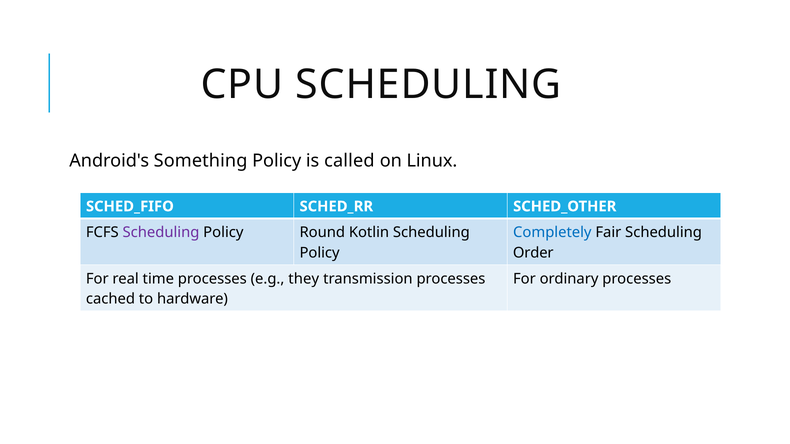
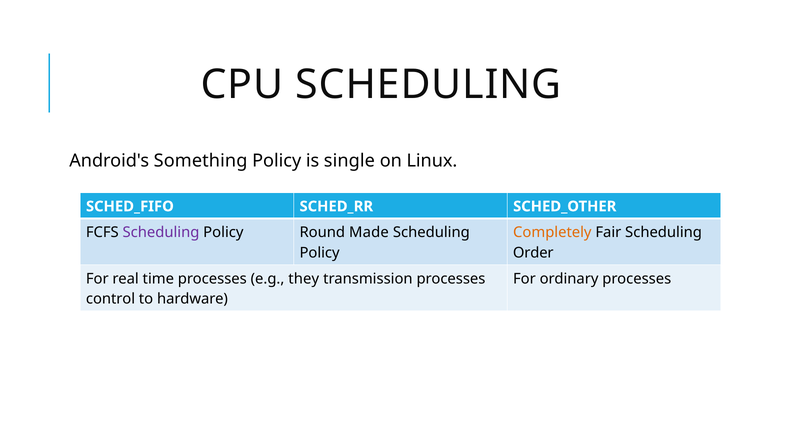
called: called -> single (349, 161)
Kotlin: Kotlin -> Made (369, 233)
Completely colour: blue -> orange (552, 233)
cached: cached -> control (111, 299)
